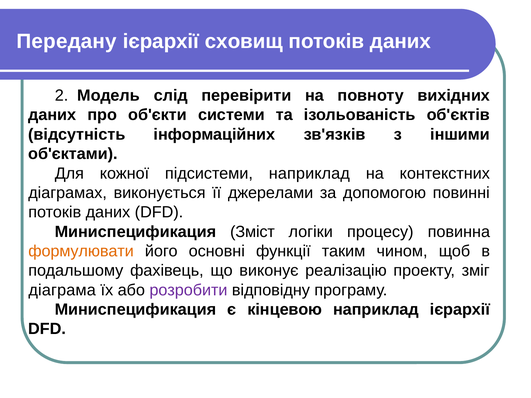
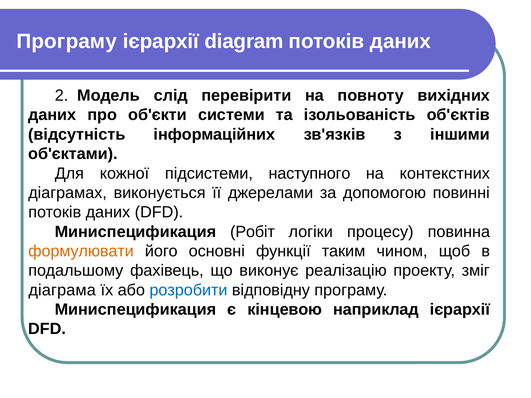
Передану: Передану -> Програму (67, 41)
сховищ: сховищ -> diagram (244, 41)
підсистеми наприклад: наприклад -> наступного (309, 173)
Зміст: Зміст -> Робіт (252, 232)
розробити colour: purple -> blue (188, 290)
